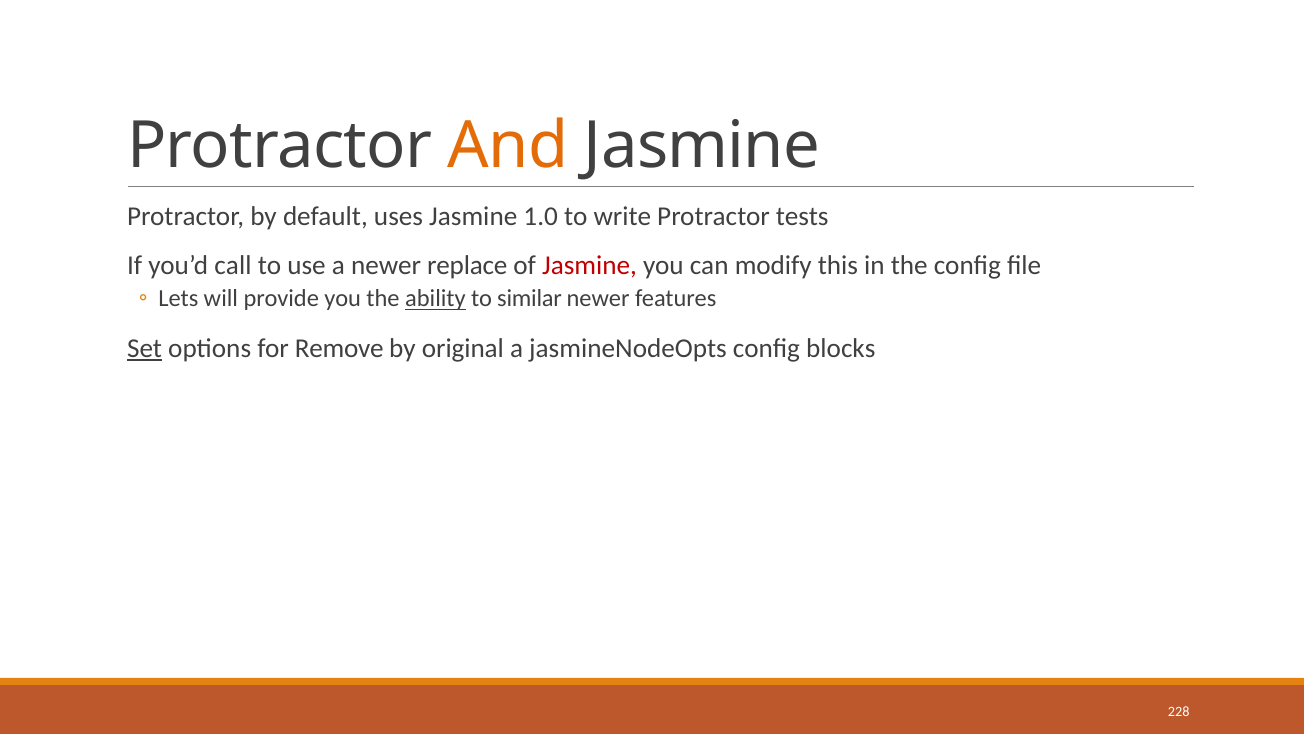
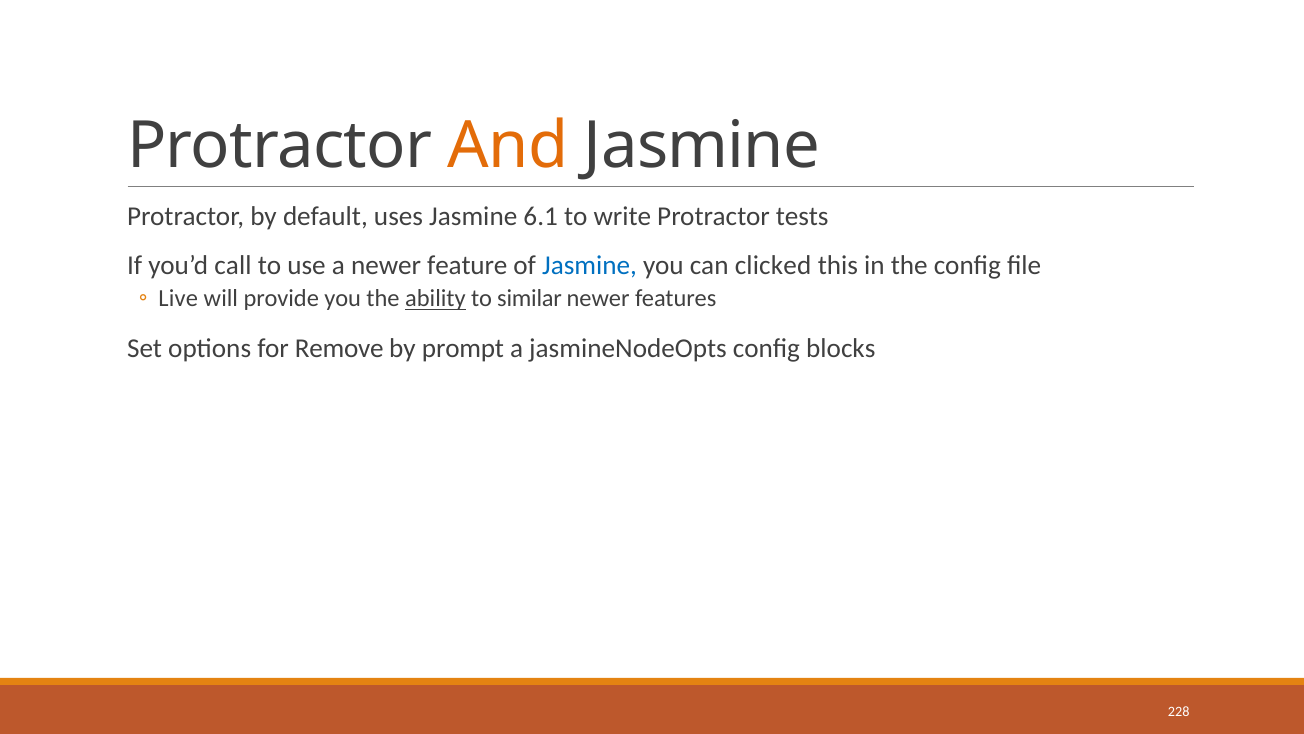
1.0: 1.0 -> 6.1 (541, 217)
replace: replace -> feature (467, 265)
Jasmine colour: red -> blue (590, 265)
modify: modify -> clicked (773, 265)
Lets: Lets -> Live (178, 299)
Set underline: present -> none (145, 348)
original: original -> prompt (463, 348)
